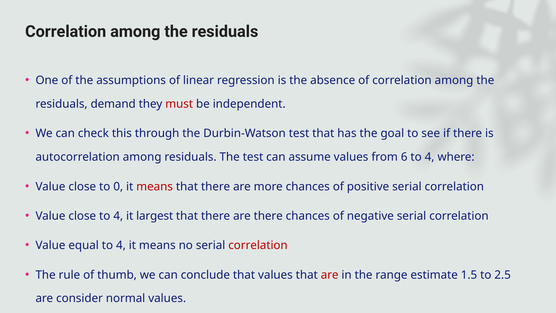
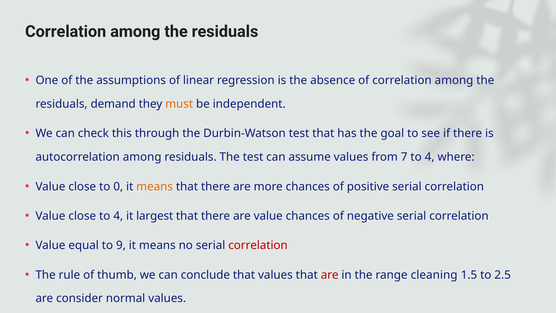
must colour: red -> orange (179, 104)
6: 6 -> 7 (404, 157)
means colour: red -> orange (155, 186)
are there: there -> value (268, 216)
equal to 4: 4 -> 9 (121, 245)
estimate: estimate -> cleaning (434, 275)
